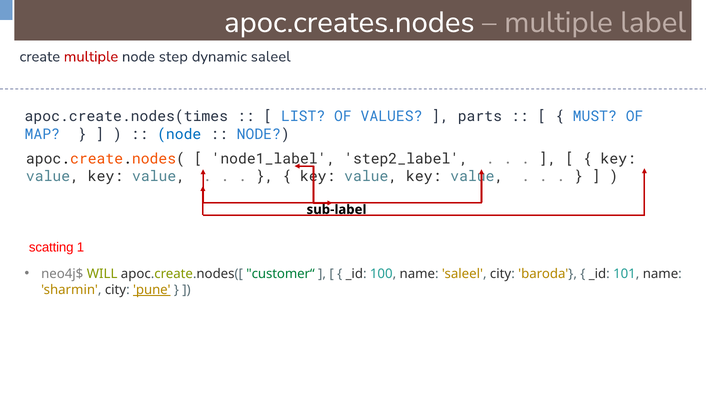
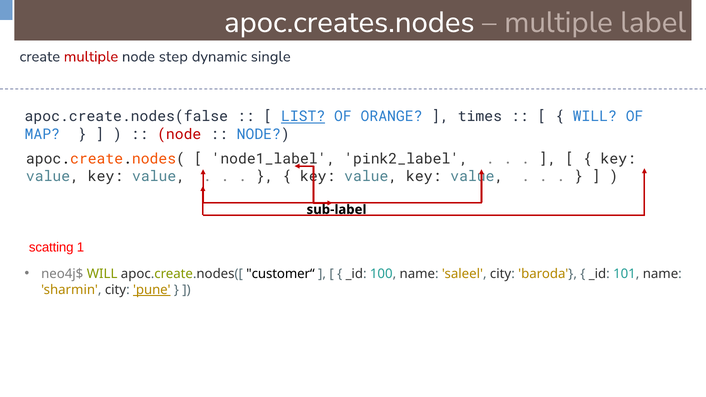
dynamic saleel: saleel -> single (271, 57)
apoc.create.nodes(times: apoc.create.nodes(times -> apoc.create.nodes(false (126, 117)
LIST underline: none -> present (303, 117)
VALUES: VALUES -> ORANGE (392, 117)
parts: parts -> times (480, 117)
MUST: MUST -> WILL (595, 117)
node colour: blue -> red (179, 134)
step2_label: step2_label -> pink2_label (406, 159)
customer“ colour: green -> black (281, 274)
